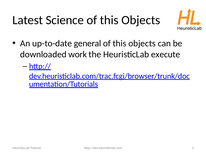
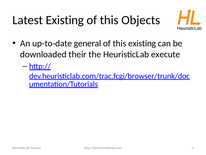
Latest Science: Science -> Existing (65, 20)
objects: objects -> existing (142, 43)
work: work -> their (78, 54)
